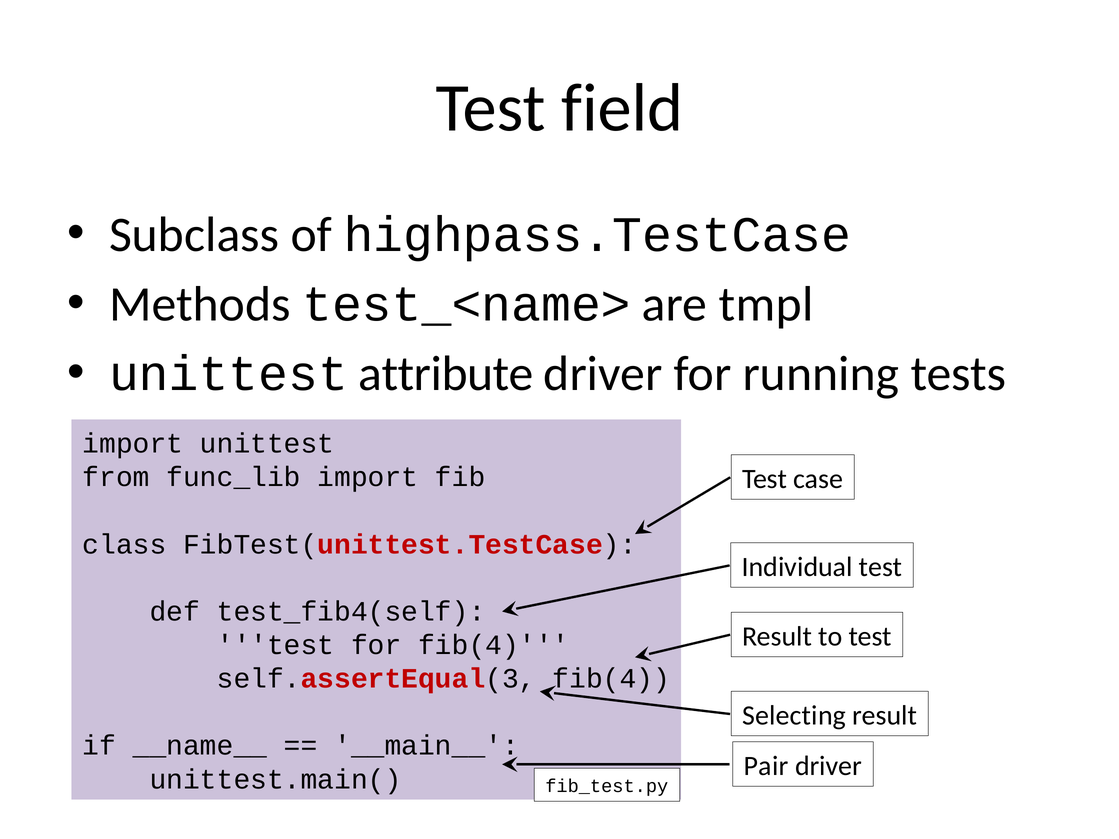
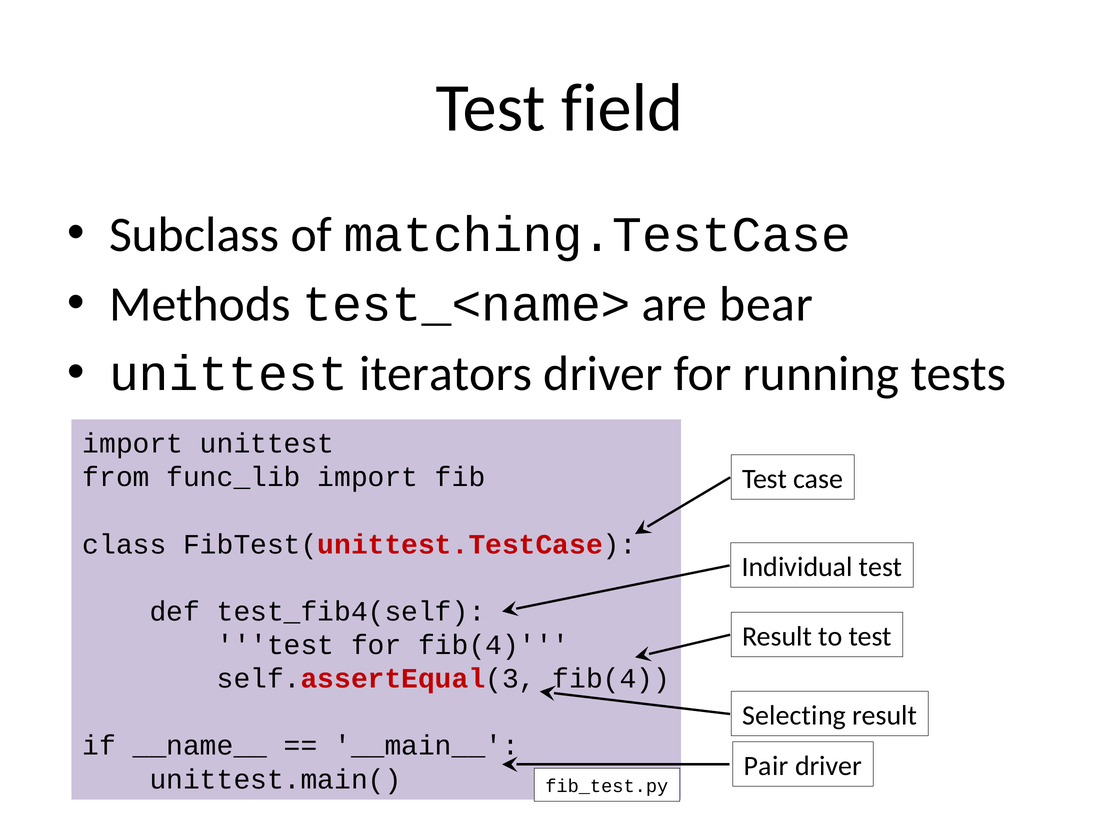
highpass.TestCase: highpass.TestCase -> matching.TestCase (597, 235)
tmpl: tmpl -> bear (766, 304)
attribute: attribute -> iterators (446, 374)
